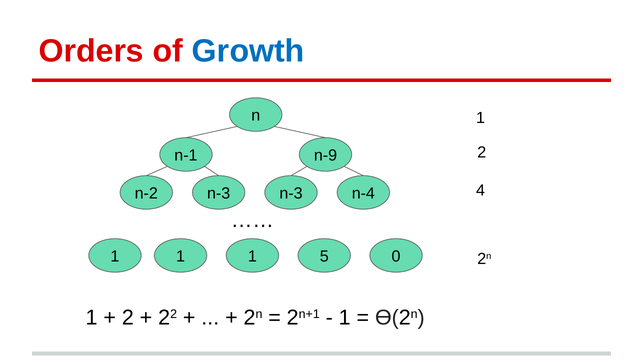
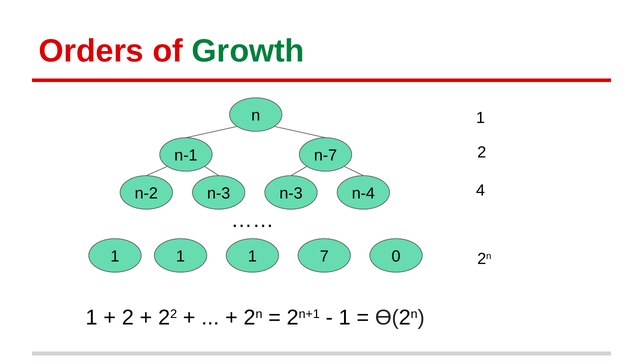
Growth colour: blue -> green (248, 51)
n-9: n-9 -> n-7 (326, 155)
5: 5 -> 7 (324, 256)
